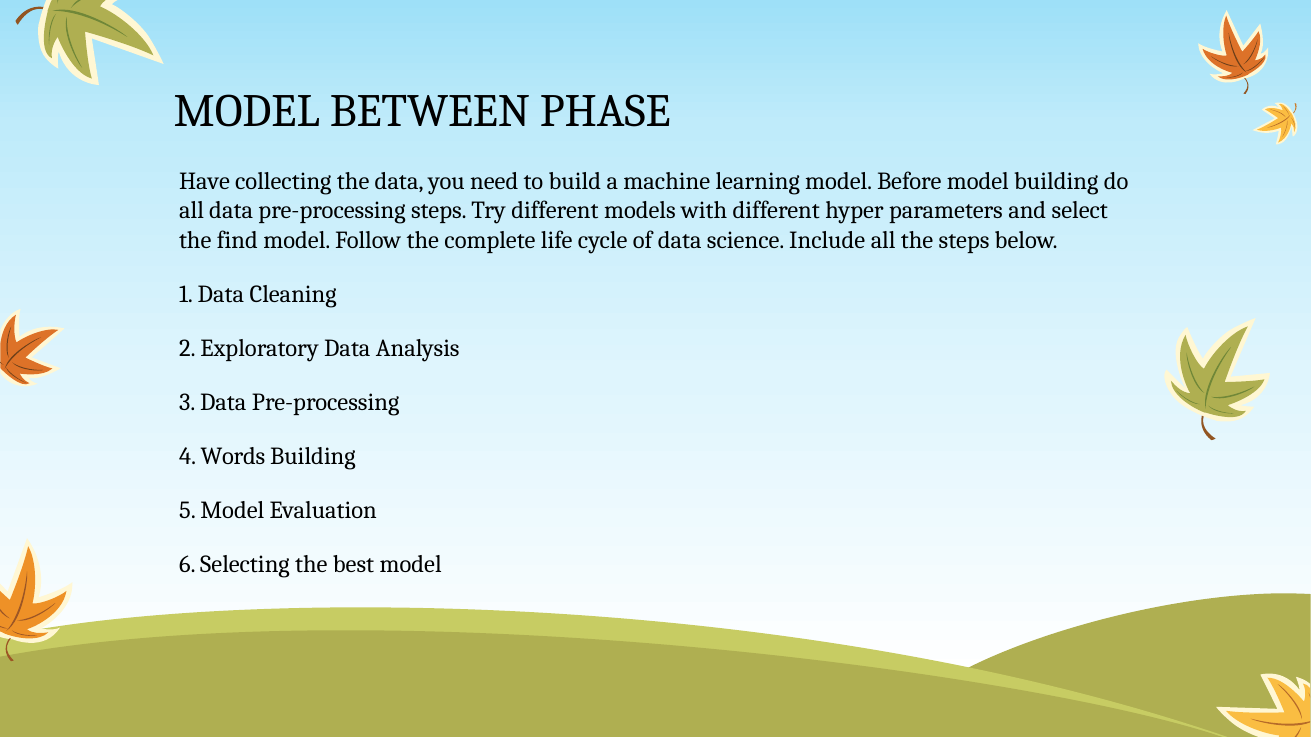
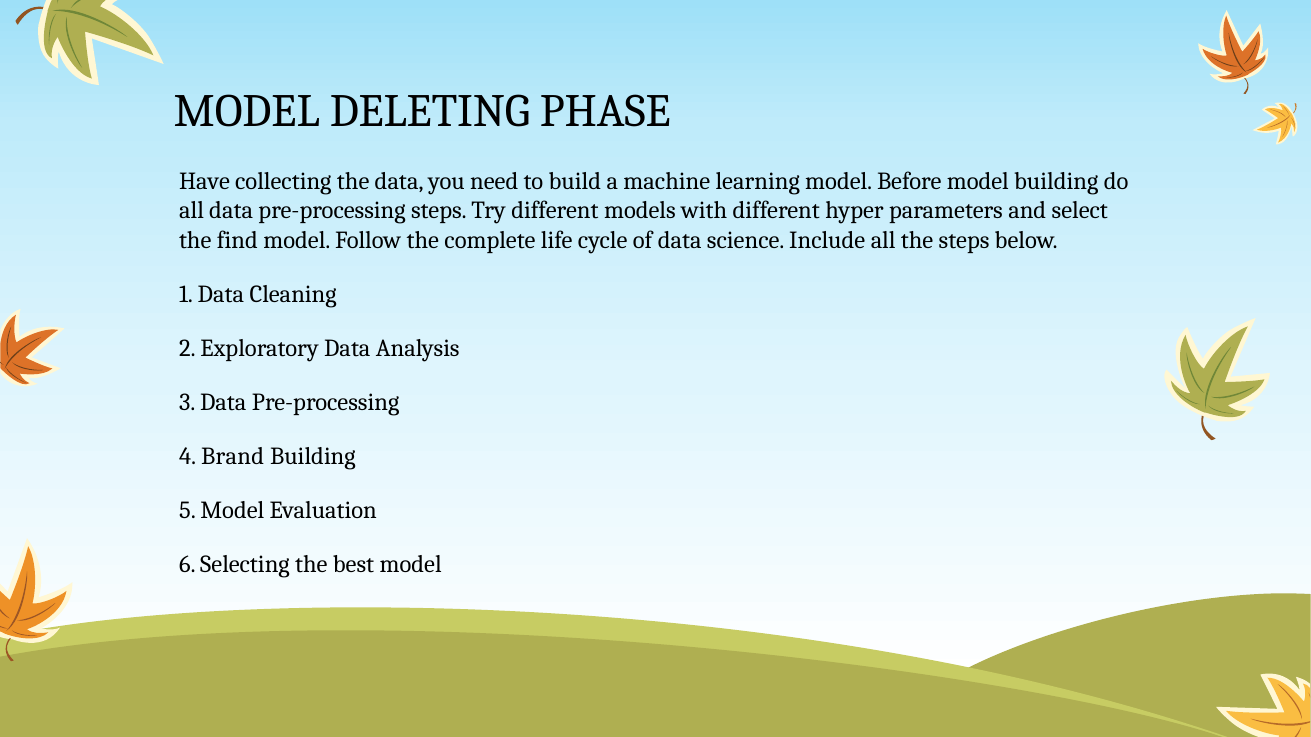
BETWEEN: BETWEEN -> DELETING (430, 111)
Words: Words -> Brand (233, 456)
